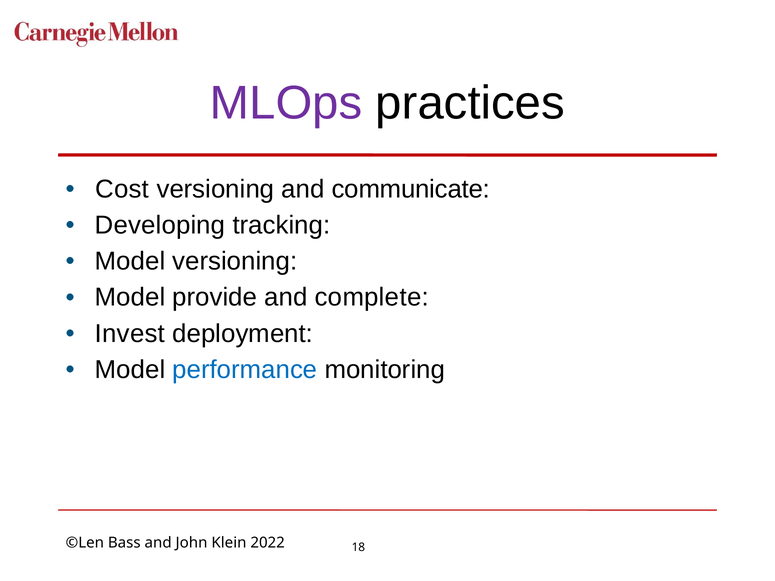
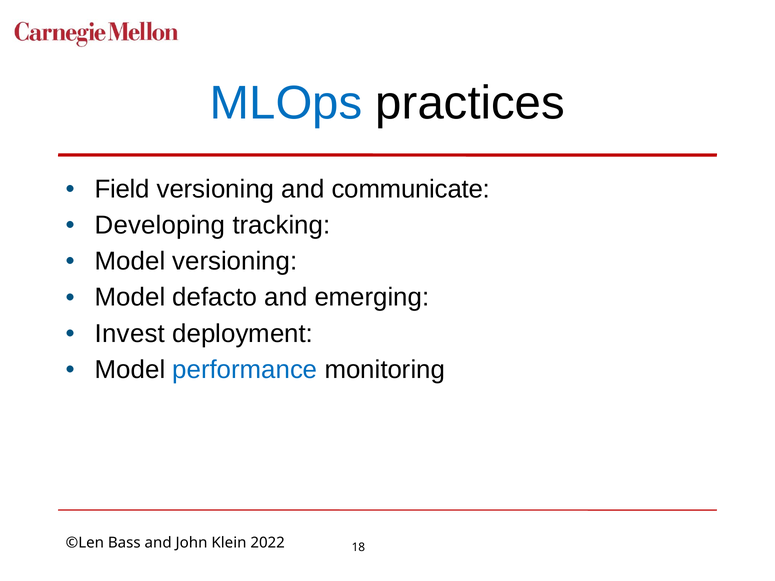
MLOps colour: purple -> blue (286, 103)
Cost: Cost -> Field (122, 189)
provide: provide -> defacto (215, 298)
complete: complete -> emerging (372, 298)
